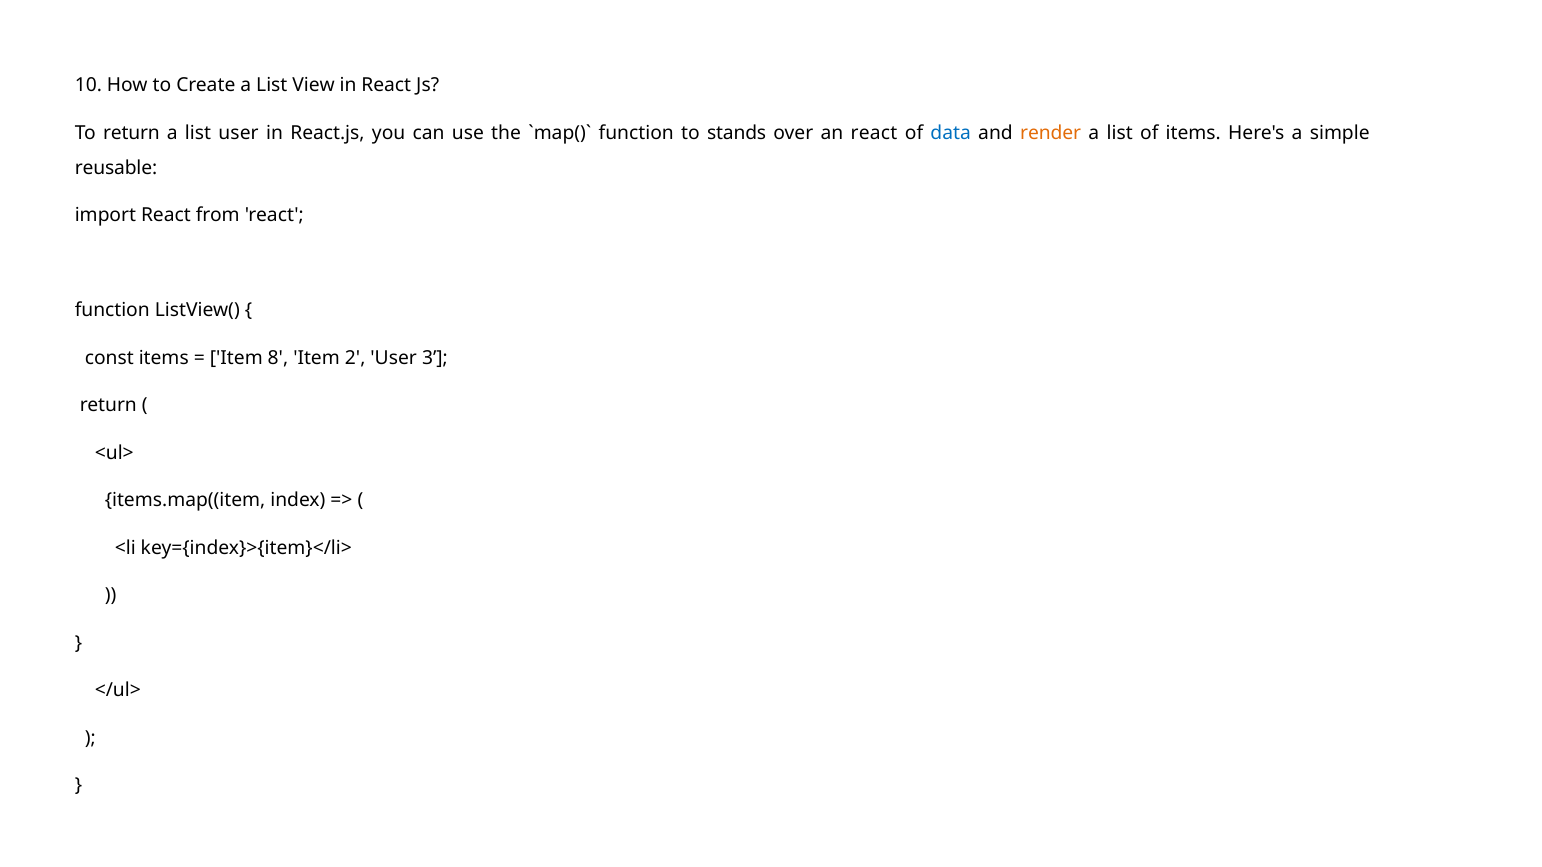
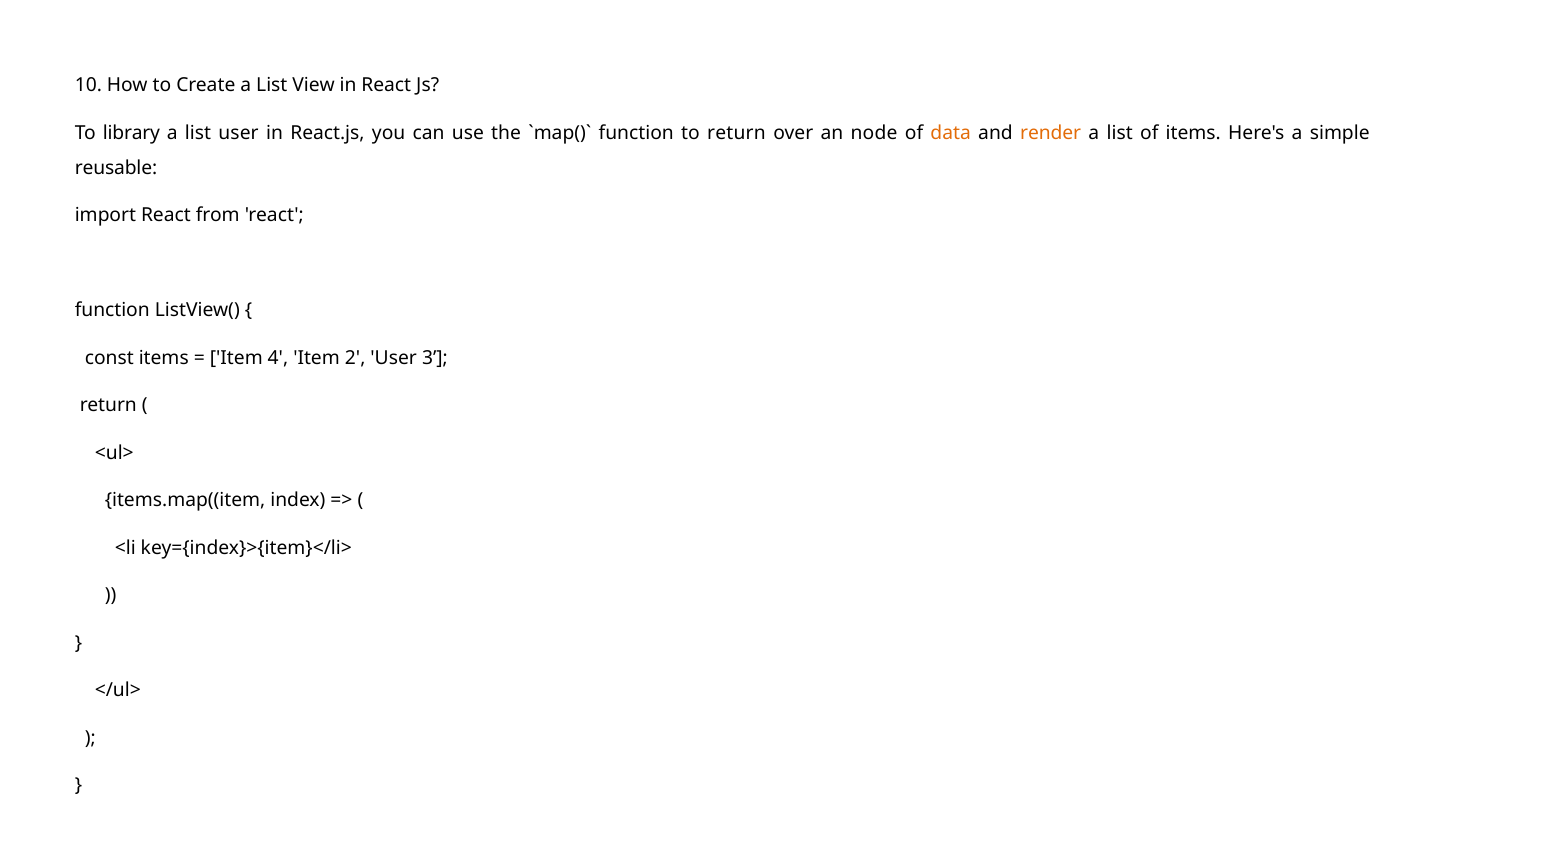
To return: return -> library (131, 133)
to stands: stands -> return (736, 133)
an react: react -> node (874, 133)
data colour: blue -> orange (951, 133)
8: 8 -> 4 (278, 358)
